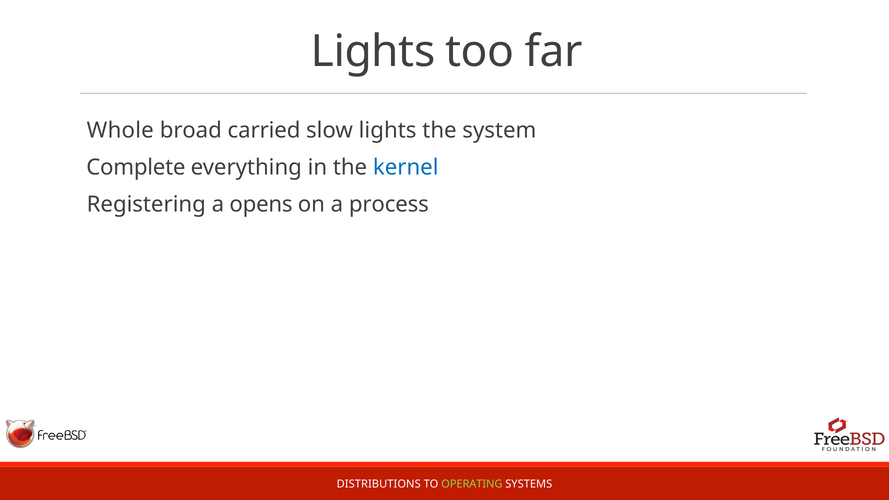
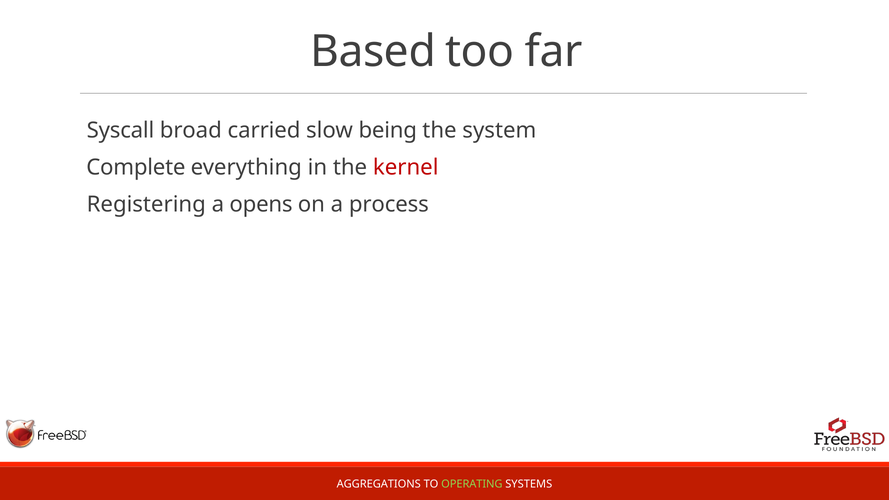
Lights: Lights -> Based (373, 52)
Whole: Whole -> Syscall (120, 131)
slow lights: lights -> being (388, 131)
kernel colour: blue -> red (406, 168)
DISTRIBUTIONS: DISTRIBUTIONS -> AGGREGATIONS (379, 484)
